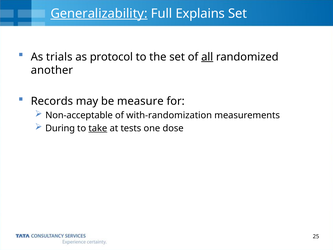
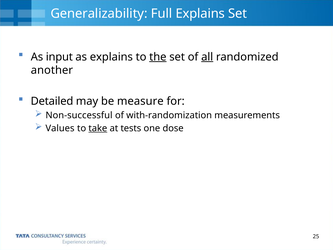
Generalizability underline: present -> none (99, 14)
trials: trials -> input (59, 57)
as protocol: protocol -> explains (111, 57)
the underline: none -> present (158, 57)
Records: Records -> Detailed (52, 101)
Non-acceptable: Non-acceptable -> Non-successful (79, 115)
During: During -> Values (60, 128)
